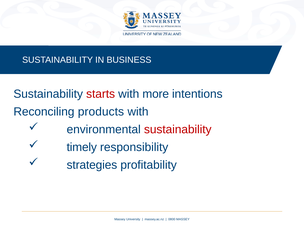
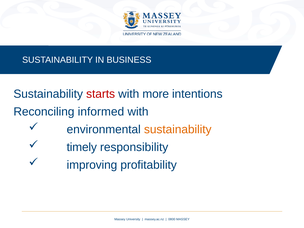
products: products -> informed (101, 112)
sustainability colour: red -> orange (178, 130)
strategies: strategies -> improving (92, 165)
